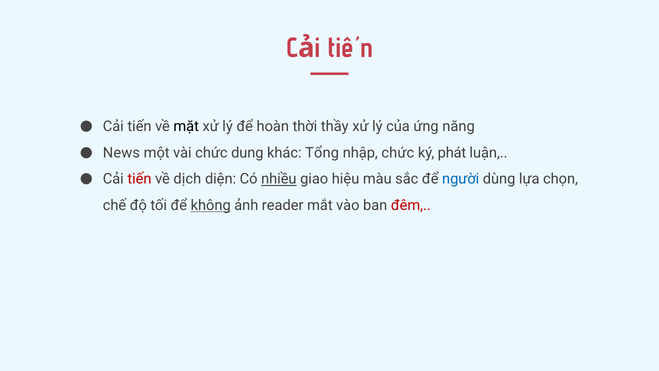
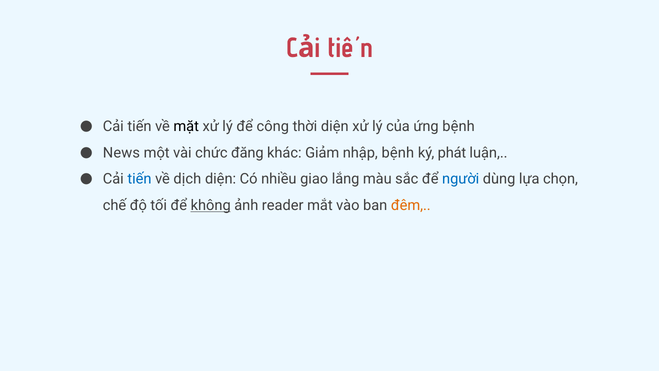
hoàn: hoàn -> công (273, 126)
thời thầy: thầy -> diện (335, 126)
ứng năng: năng -> bệnh (459, 126)
dung: dung -> đăng (247, 153)
Tổng: Tổng -> Giảm (322, 153)
nhập chức: chức -> bệnh (398, 153)
tiến colour: red -> blue (139, 179)
nhiều underline: present -> none (279, 179)
hiệu: hiệu -> lắng (346, 179)
đêm colour: red -> orange (411, 205)
